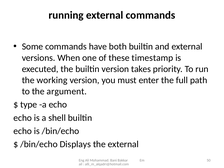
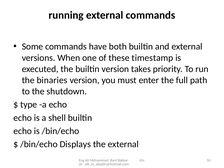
working: working -> binaries (52, 80)
argument: argument -> shutdown (67, 91)
